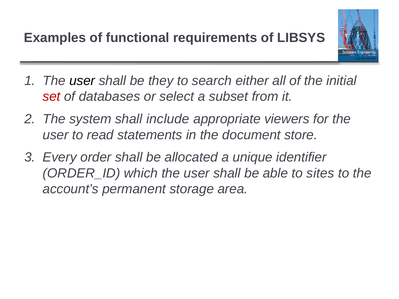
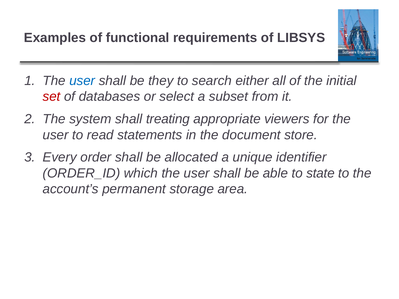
user colour: black -> blue (82, 81)
include: include -> treating (168, 119)
sites: sites -> state (321, 173)
